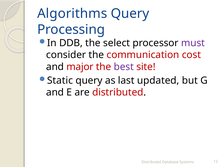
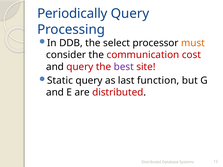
Algorithms: Algorithms -> Periodically (72, 14)
must colour: purple -> orange (193, 43)
and major: major -> query (80, 67)
updated: updated -> function (158, 81)
